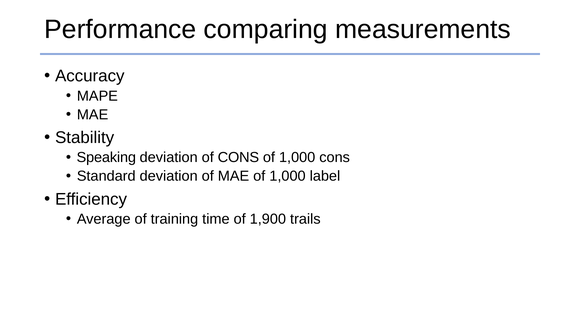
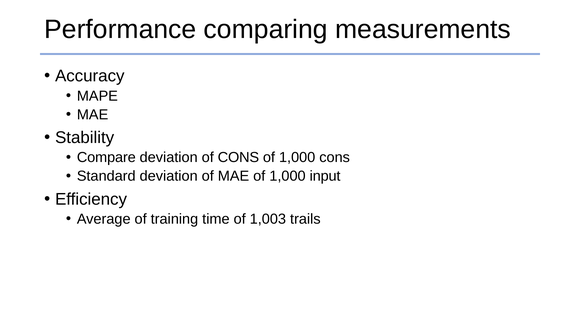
Speaking: Speaking -> Compare (106, 158)
label: label -> input (325, 176)
1,900: 1,900 -> 1,003 (268, 219)
